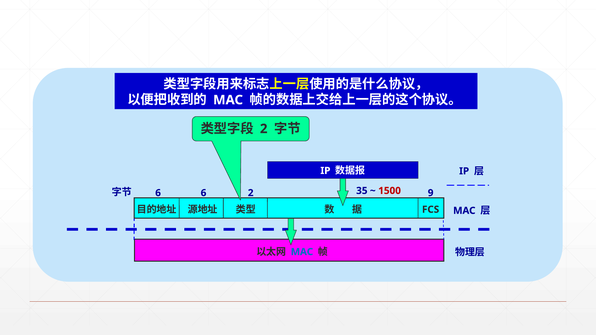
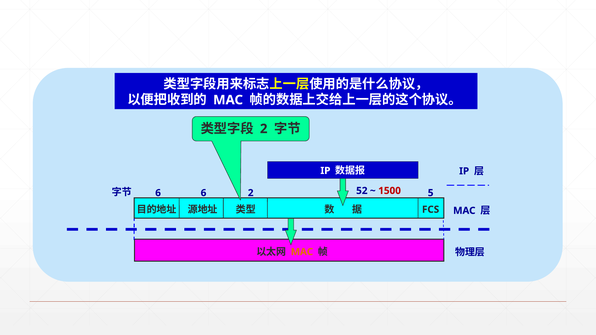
35: 35 -> 52 (362, 191)
9: 9 -> 5 (431, 193)
MAC colour: blue -> orange (302, 252)
